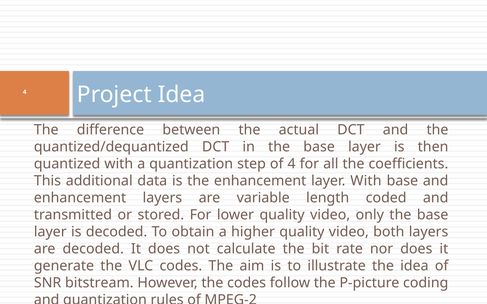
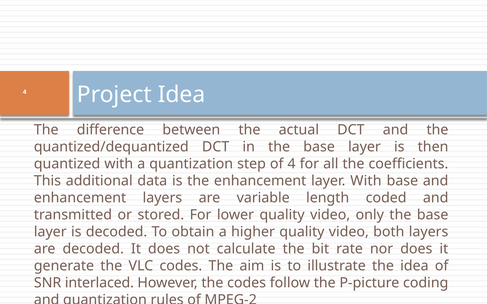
bitstream: bitstream -> interlaced (99, 283)
